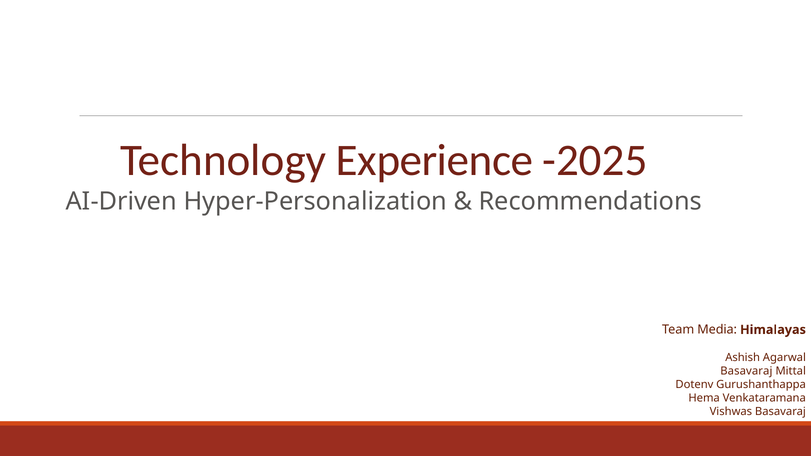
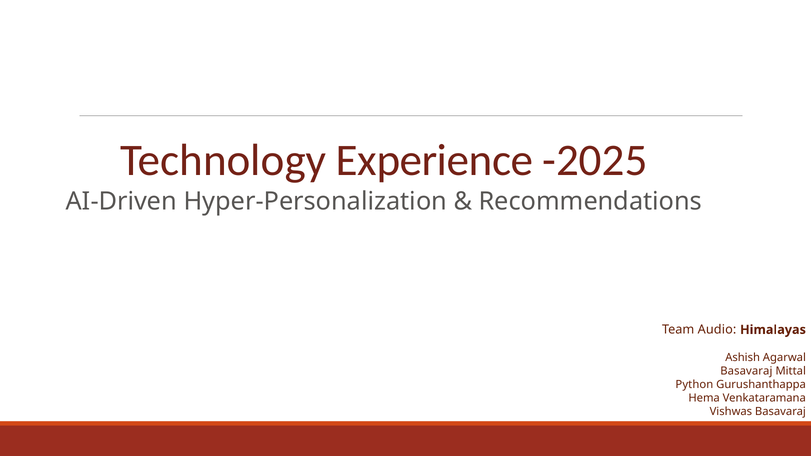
Media: Media -> Audio (717, 330)
Dotenv: Dotenv -> Python (694, 385)
